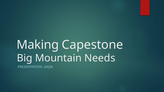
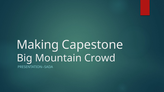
Needs: Needs -> Crowd (100, 58)
